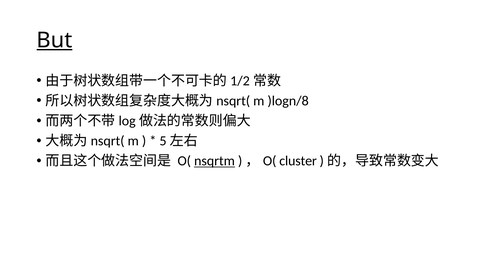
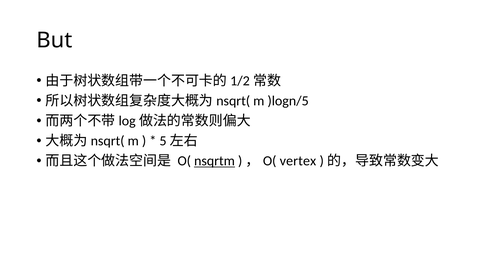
But underline: present -> none (54, 40)
)logn/8: )logn/8 -> )logn/5 (288, 101)
cluster: cluster -> vertex (298, 161)
